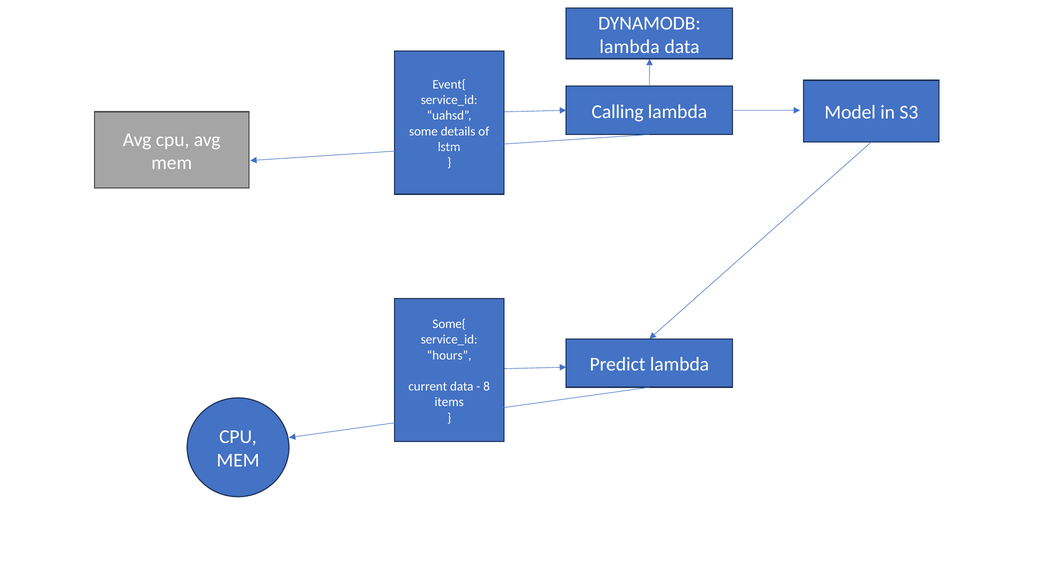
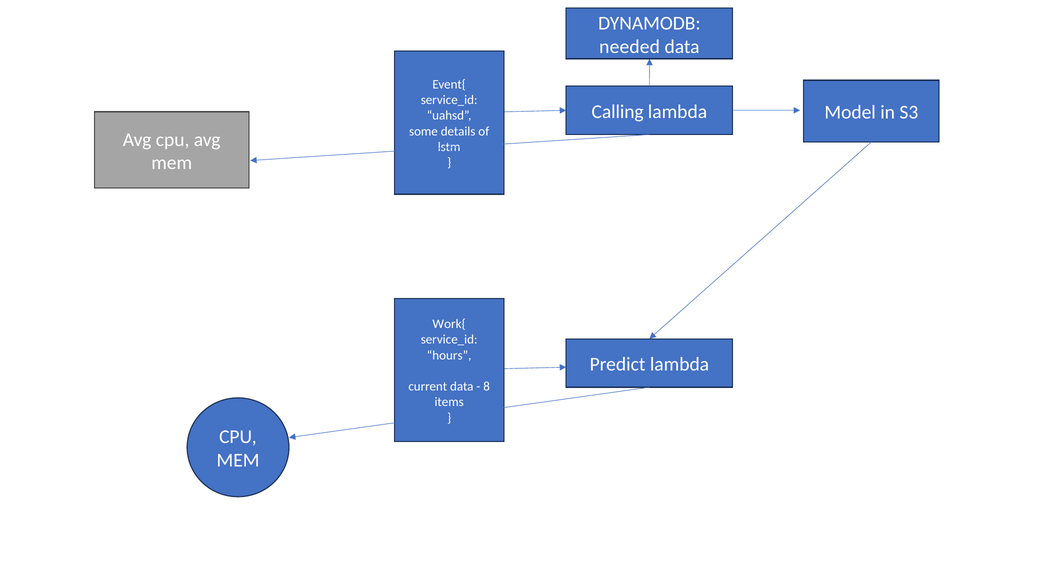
lambda: lambda -> needed (630, 47)
Some{: Some{ -> Work{ (449, 324)
